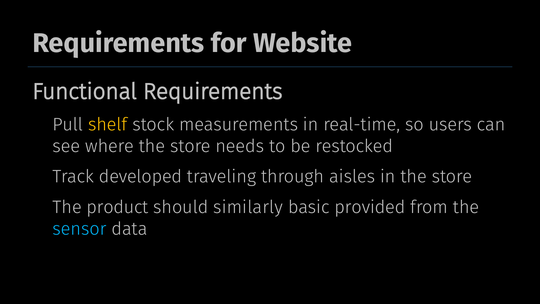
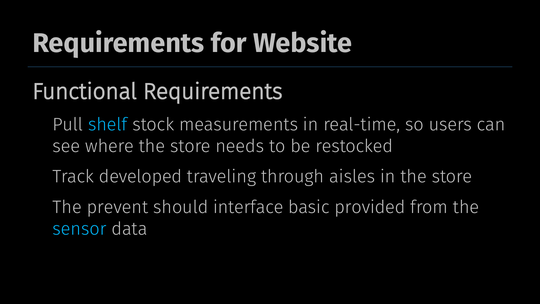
shelf colour: yellow -> light blue (108, 124)
product: product -> prevent (117, 207)
similarly: similarly -> interface (248, 207)
